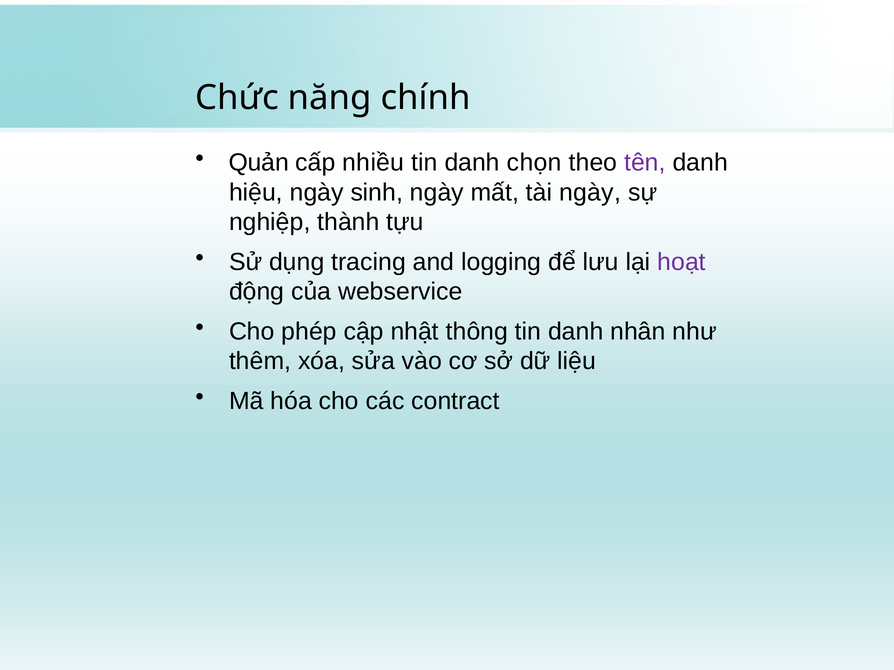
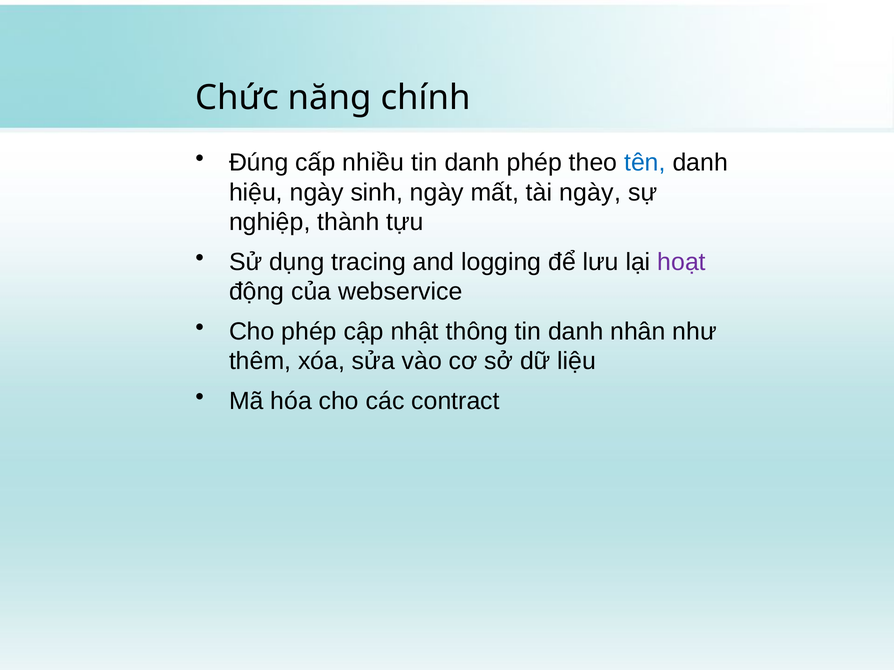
Quản: Quản -> Đúng (259, 163)
danh chọn: chọn -> phép (534, 163)
tên colour: purple -> blue (645, 163)
